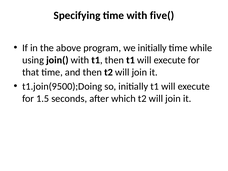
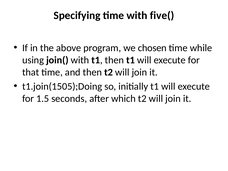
we initially: initially -> chosen (152, 48)
t1.join(9500);Doing: t1.join(9500);Doing -> t1.join(1505);Doing (62, 86)
